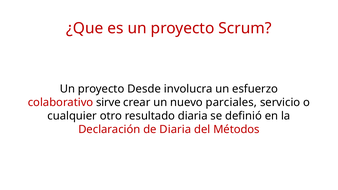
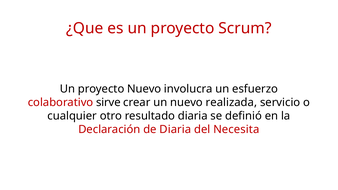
proyecto Desde: Desde -> Nuevo (144, 89)
parciales: parciales -> realizada (231, 102)
Métodos: Métodos -> Necesita (236, 130)
